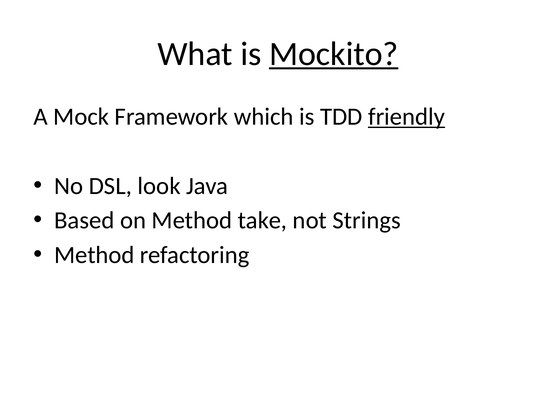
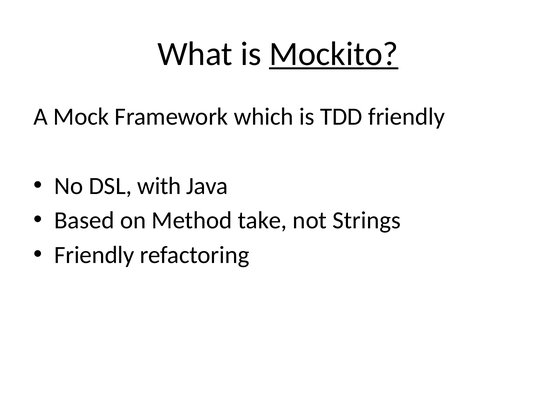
friendly underline: present -> none (407, 117)
look: look -> with (159, 186)
Method: Method -> Friendly (94, 255)
